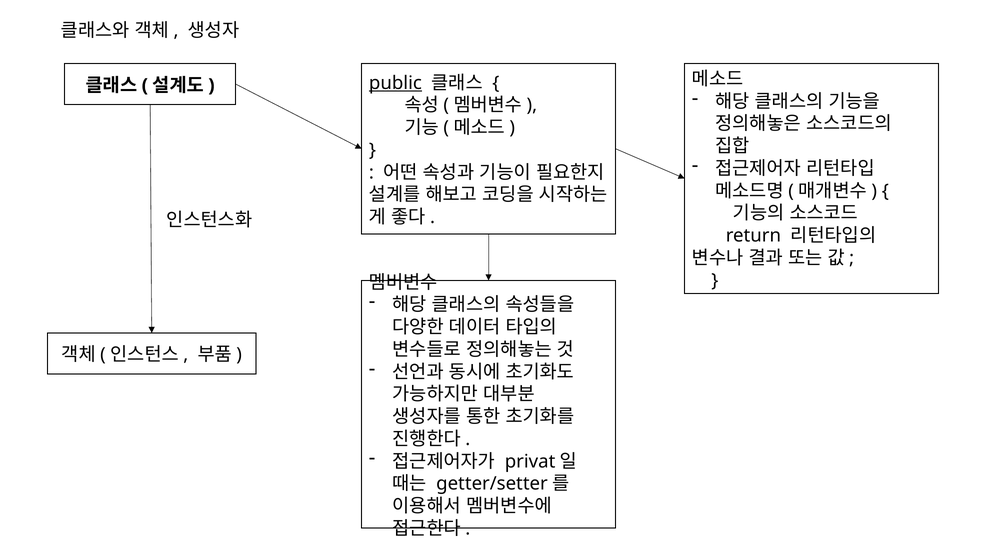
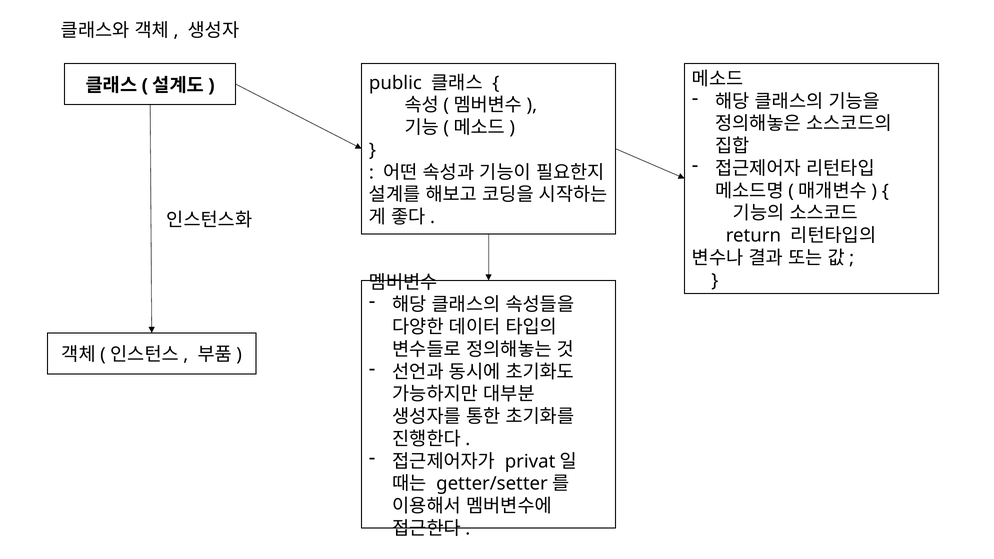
public underline: present -> none (395, 83)
